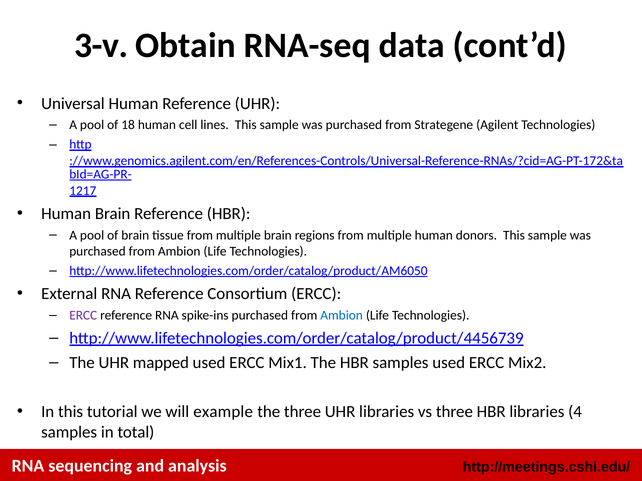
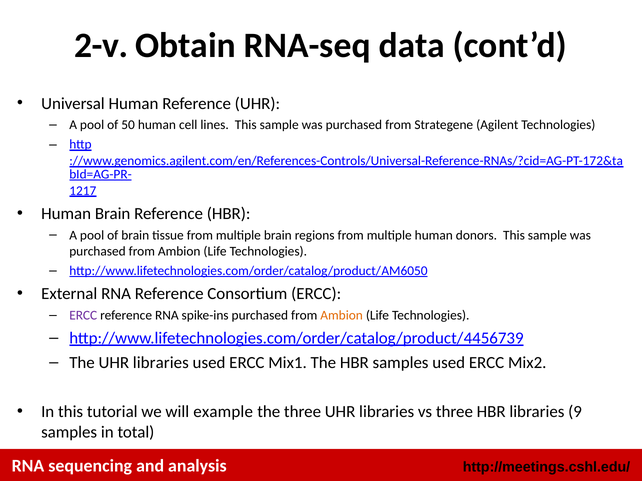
3-v: 3-v -> 2-v (101, 46)
18: 18 -> 50 (128, 125)
Ambion colour: blue -> orange (342, 316)
The UHR mapped: mapped -> libraries (161, 363)
4: 4 -> 9 (575, 412)
